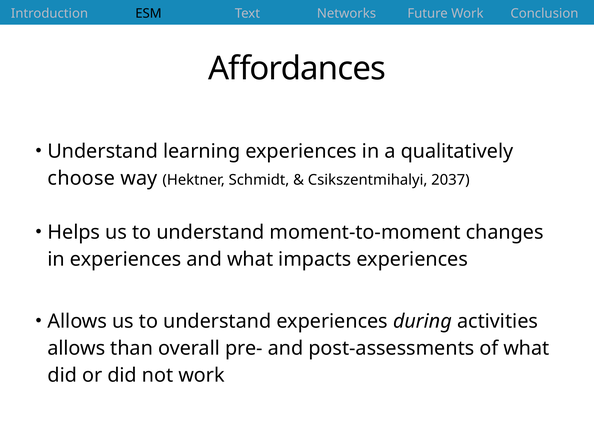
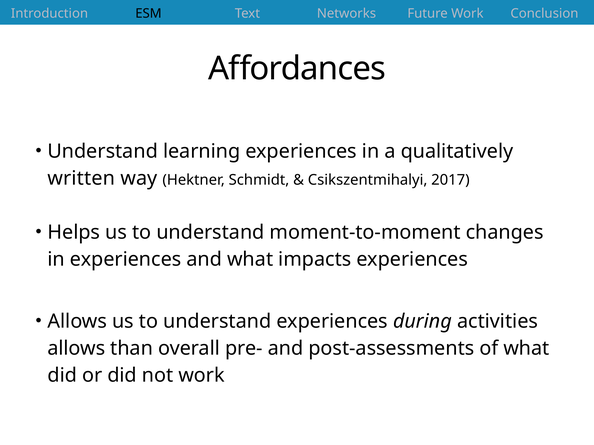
choose: choose -> written (81, 178)
2037: 2037 -> 2017 (450, 180)
